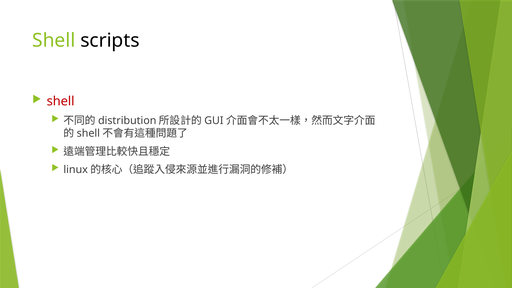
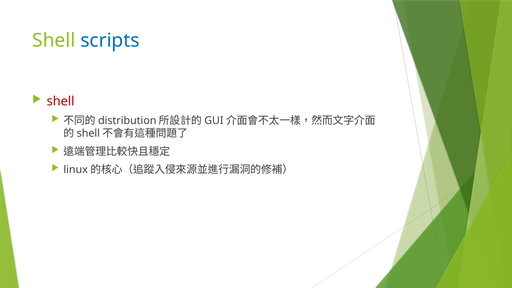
scripts colour: black -> blue (110, 40)
